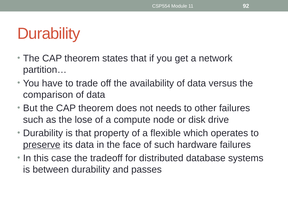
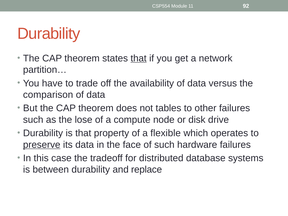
that underline: none -> present (139, 58)
needs: needs -> tables (168, 108)
passes: passes -> replace (147, 170)
